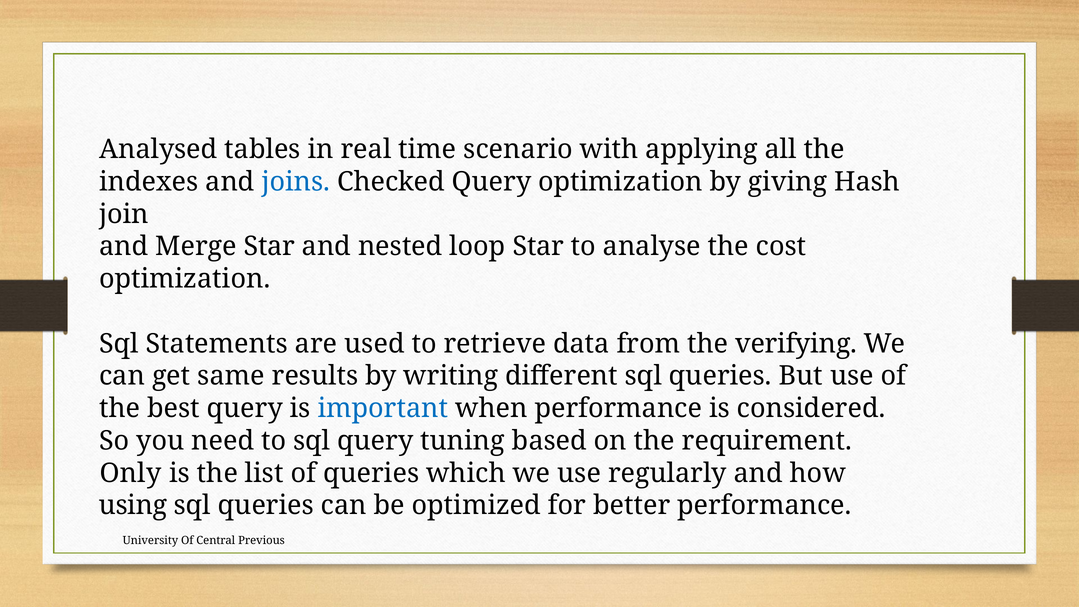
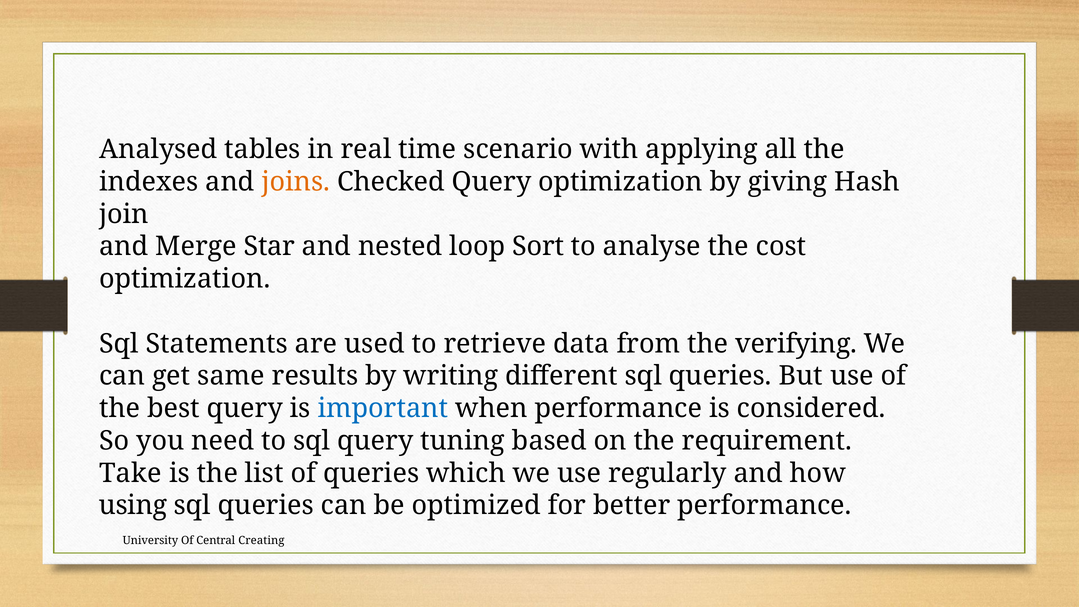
joins colour: blue -> orange (296, 182)
loop Star: Star -> Sort (538, 246)
Only: Only -> Take (130, 473)
Previous: Previous -> Creating (261, 541)
